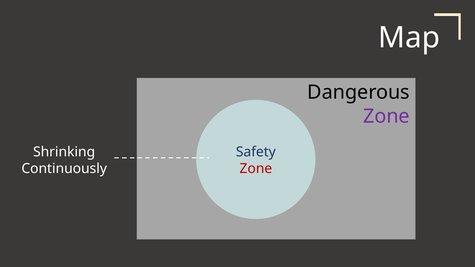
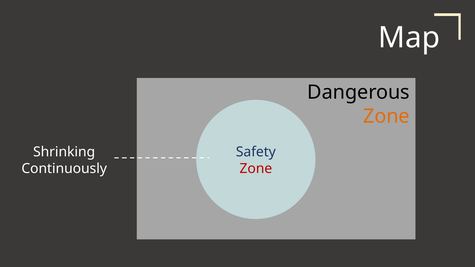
Zone colour: purple -> orange (386, 116)
